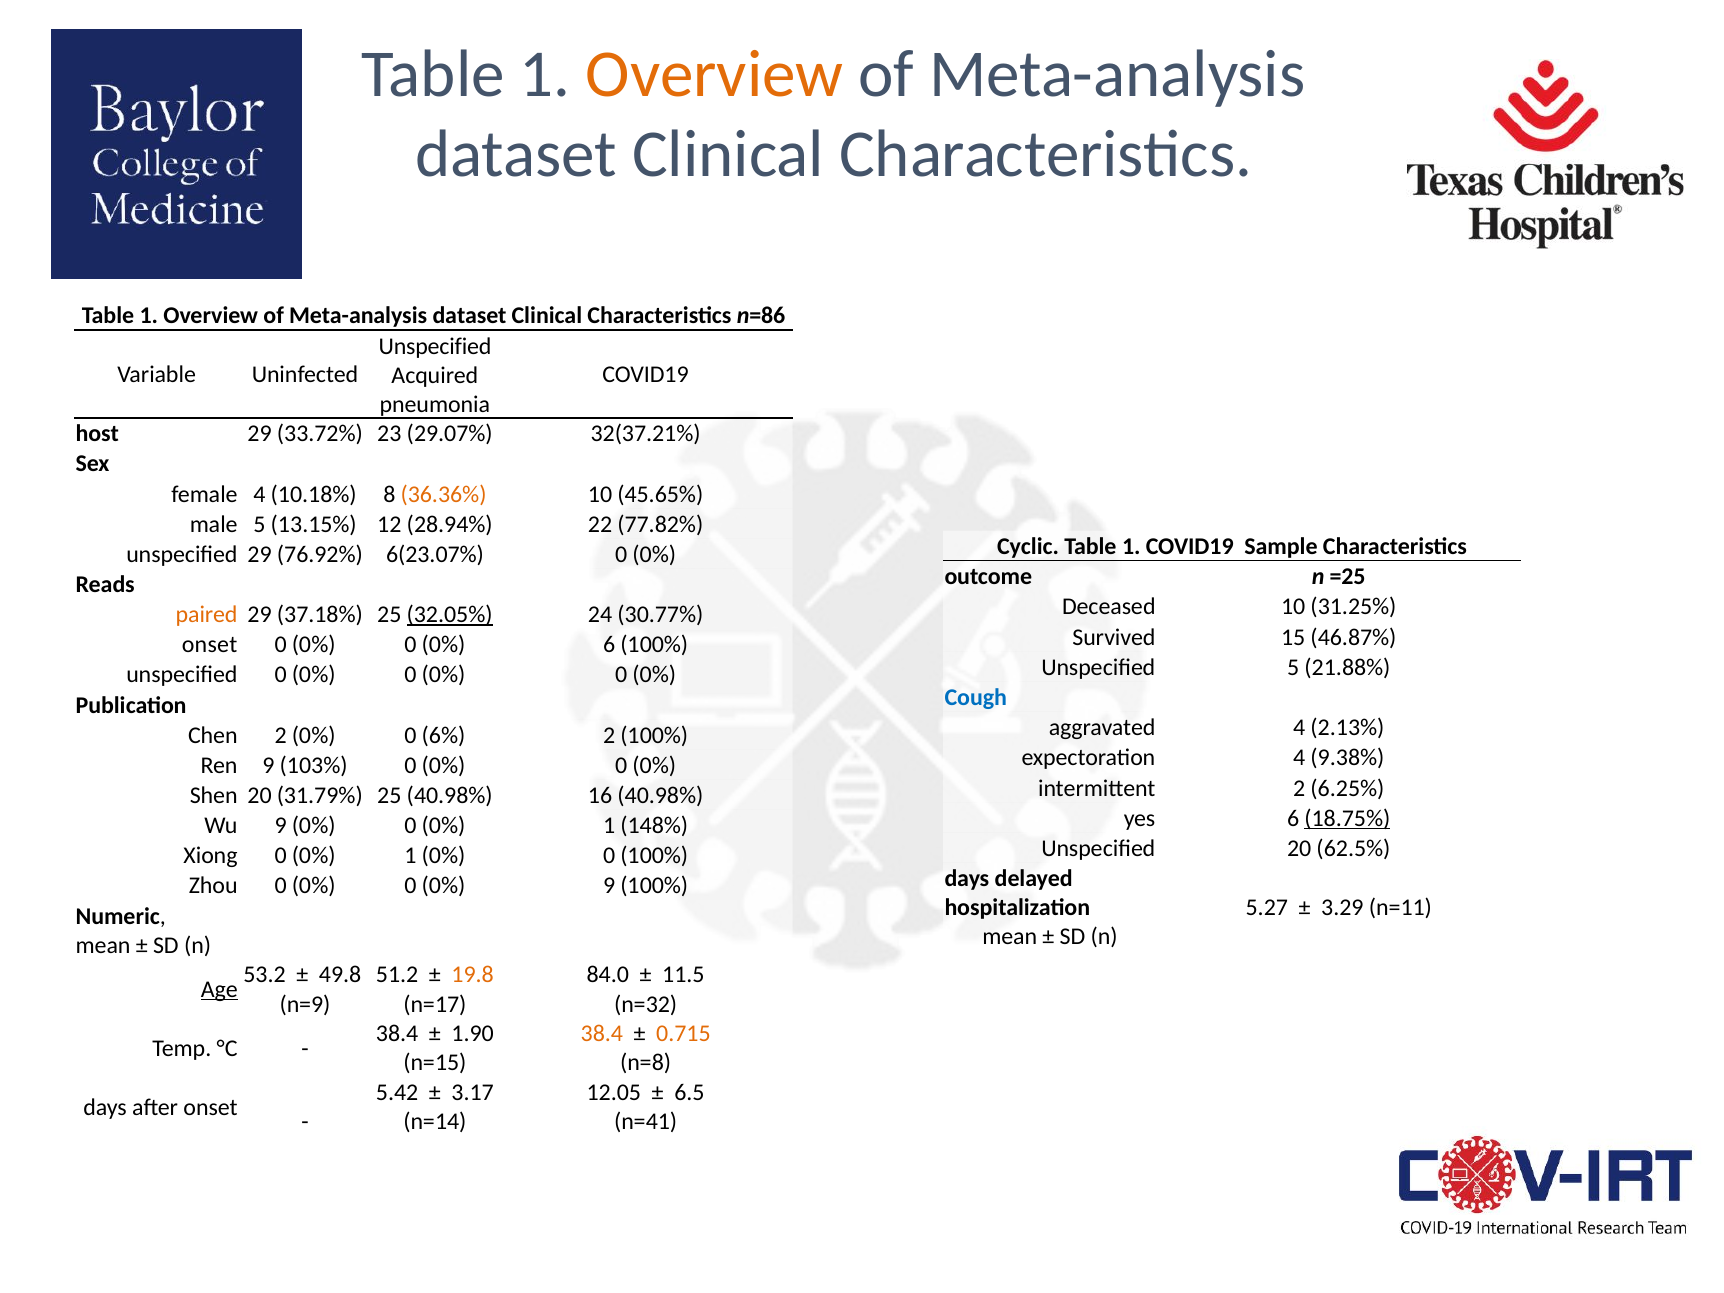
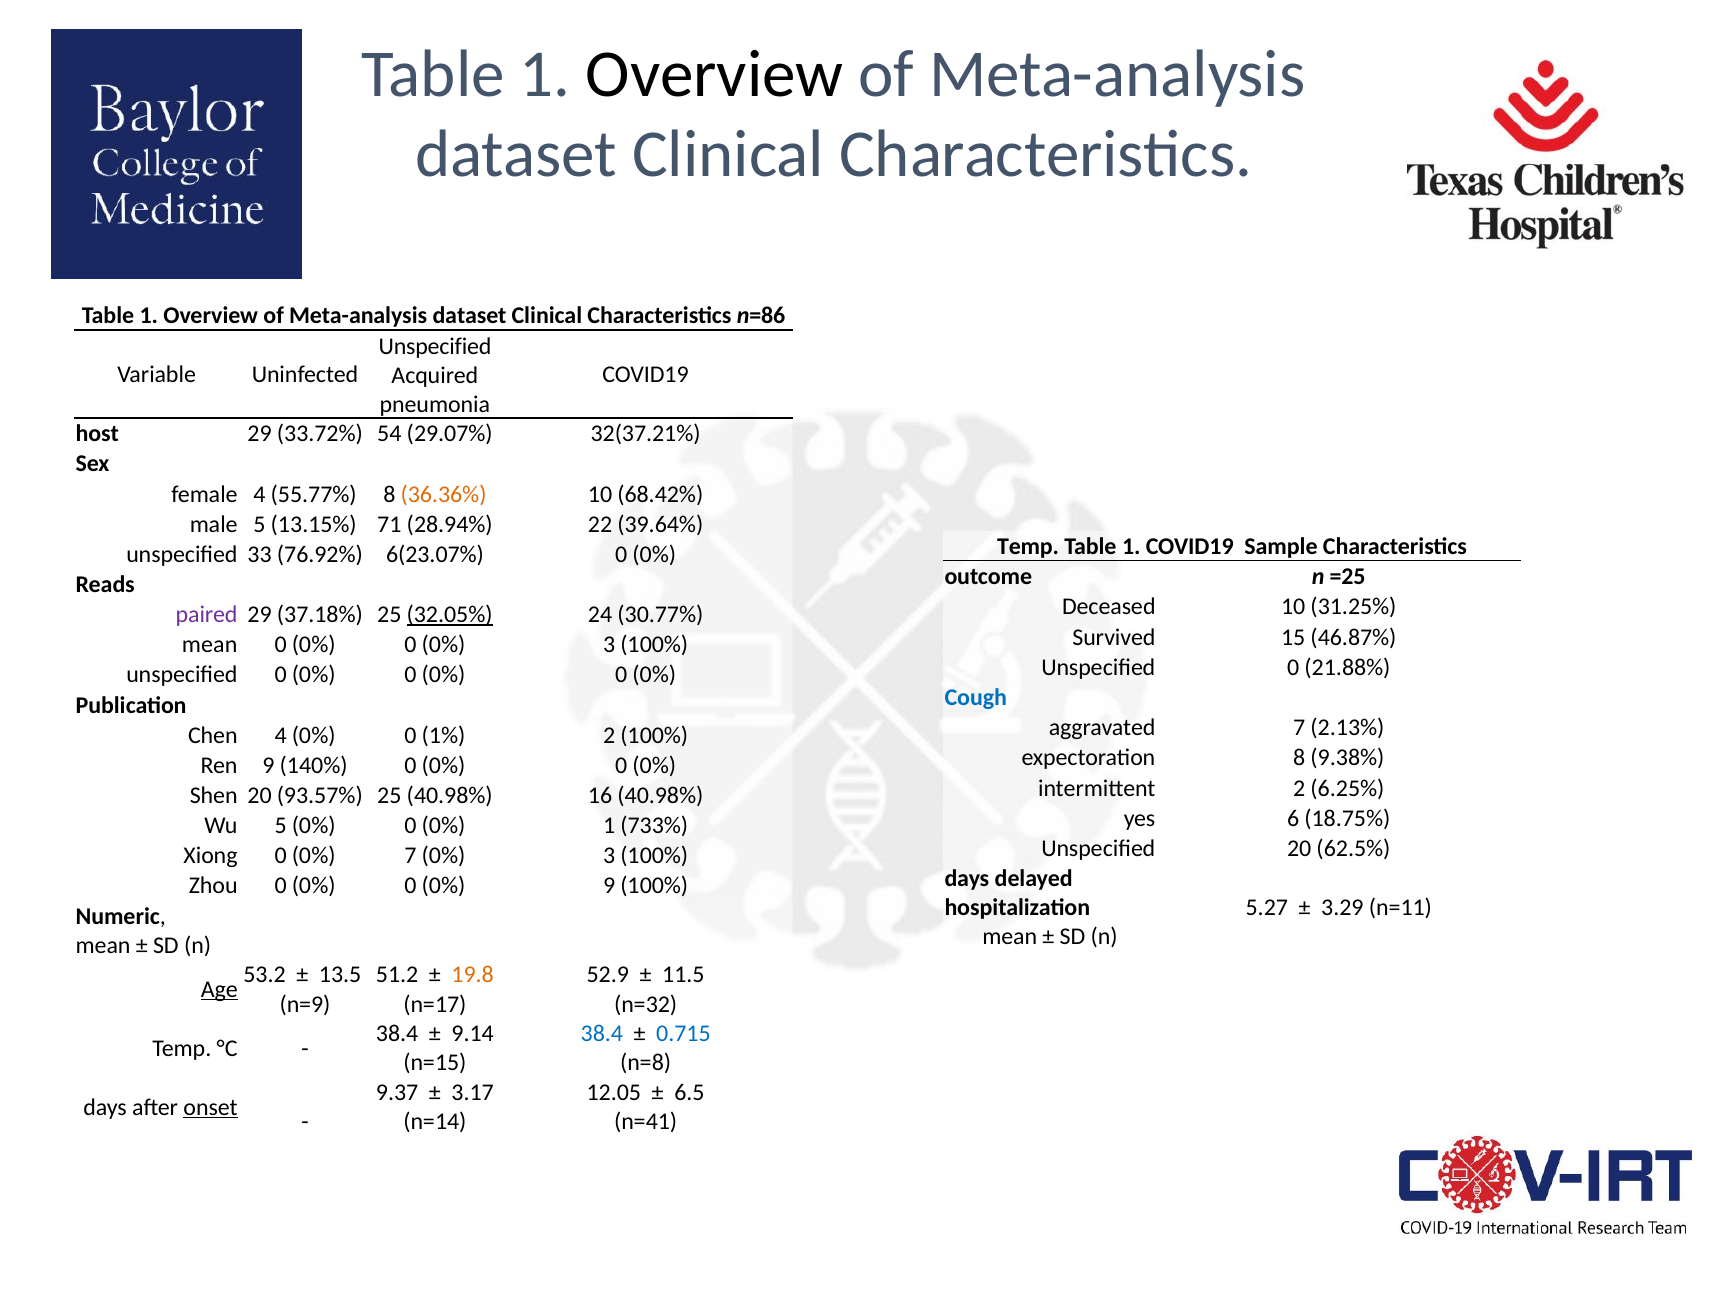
Overview colour: orange -> black (715, 74)
23: 23 -> 54 (389, 434)
10.18%: 10.18% -> 55.77% (314, 494)
45.65%: 45.65% -> 68.42% (660, 494)
12: 12 -> 71 (389, 524)
77.82%: 77.82% -> 39.64% (660, 524)
Cyclic: Cyclic -> Temp (1028, 547)
unspecified 29: 29 -> 33 (260, 554)
paired colour: orange -> purple (207, 615)
onset: onset -> mean (210, 645)
0 0% 6: 6 -> 3 (609, 645)
5: 5 -> 0 (1293, 667)
aggravated 4: 4 -> 7 (1299, 728)
Chen 2: 2 -> 4 (281, 735)
6%: 6% -> 1% (444, 735)
expectoration 4: 4 -> 8 (1299, 758)
103%: 103% -> 140% (314, 765)
31.79%: 31.79% -> 93.57% (320, 796)
18.75% underline: present -> none (1347, 818)
Wu 9: 9 -> 5 (281, 826)
148%: 148% -> 733% (654, 826)
Xiong 0 0% 1: 1 -> 7 (411, 856)
0: 0 -> 3 (609, 856)
49.8: 49.8 -> 13.5 (340, 975)
84.0: 84.0 -> 52.9 (608, 975)
1.90: 1.90 -> 9.14 (473, 1034)
38.4 colour: orange -> blue (602, 1034)
0.715 colour: orange -> blue (683, 1034)
5.42: 5.42 -> 9.37 (397, 1093)
onset underline: none -> present (211, 1107)
